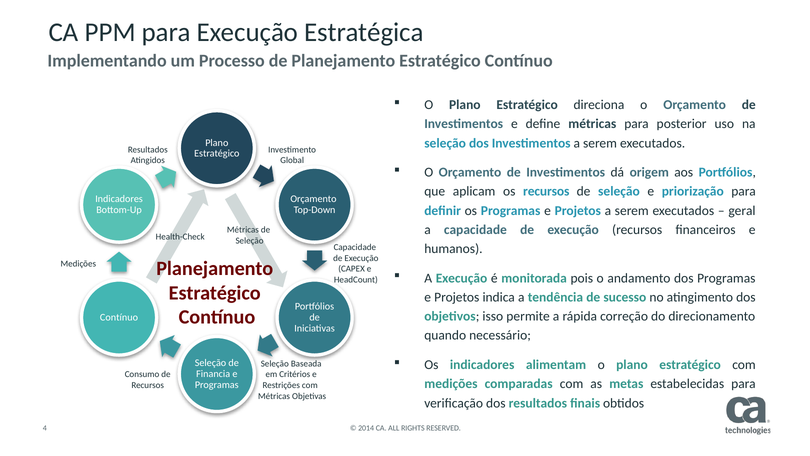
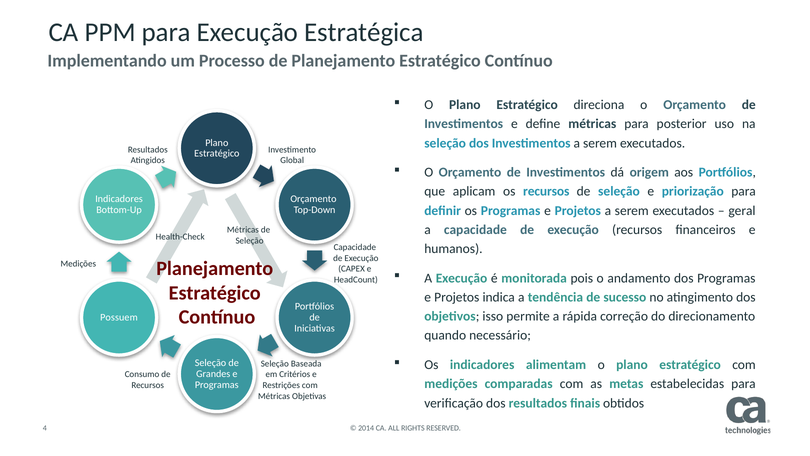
Contínuo: Contínuo -> Possuem (119, 317)
Financia: Financia -> Grandes (213, 374)
